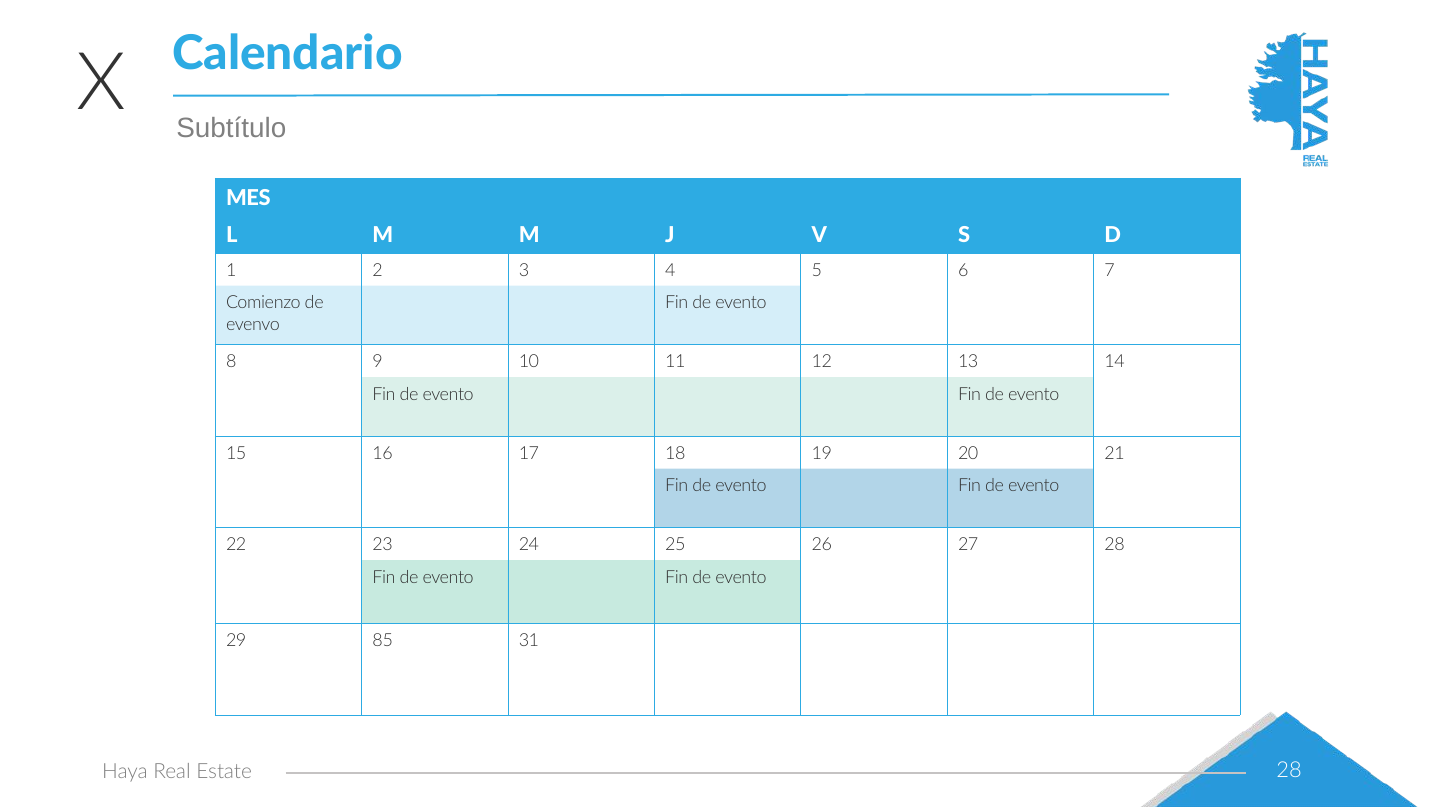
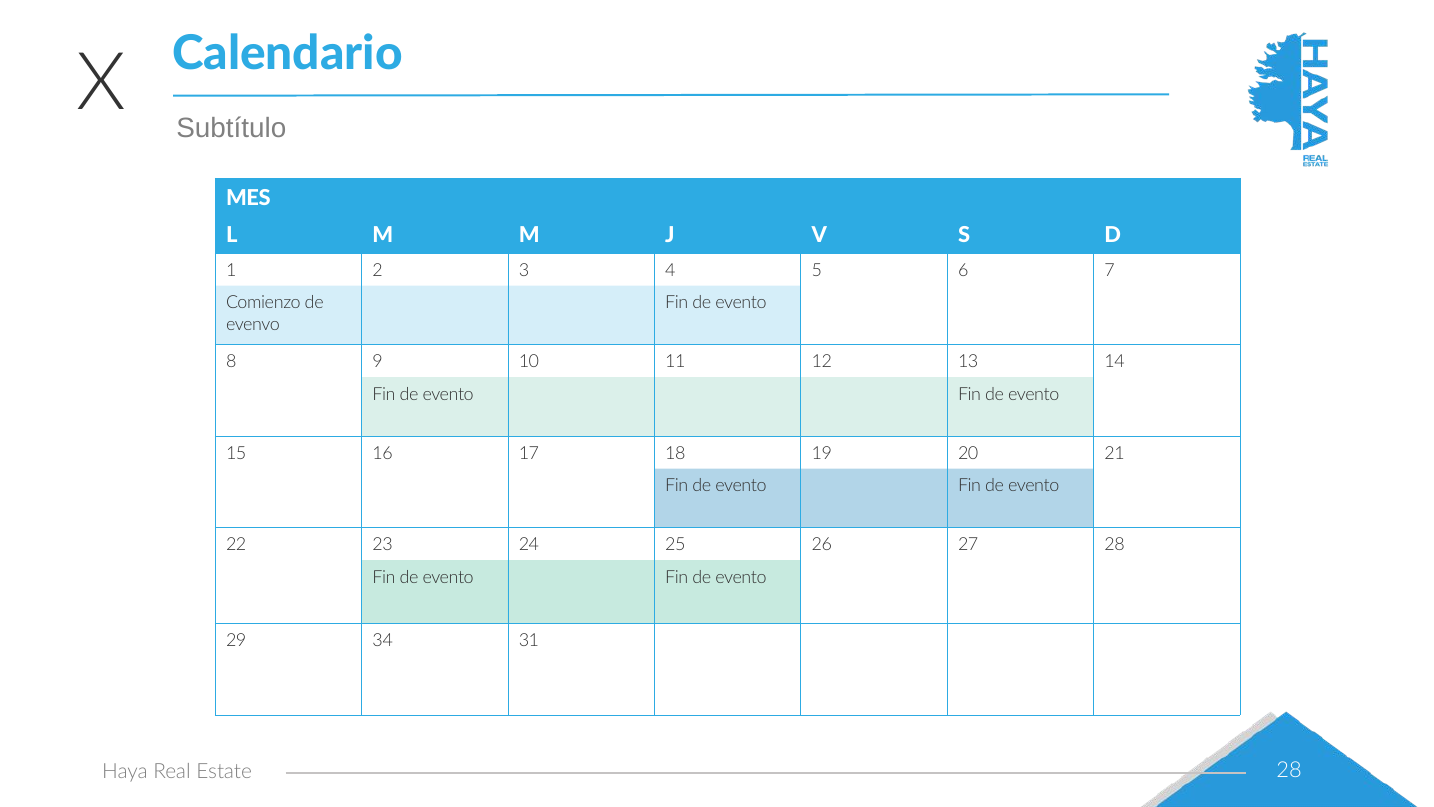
85: 85 -> 34 (383, 640)
